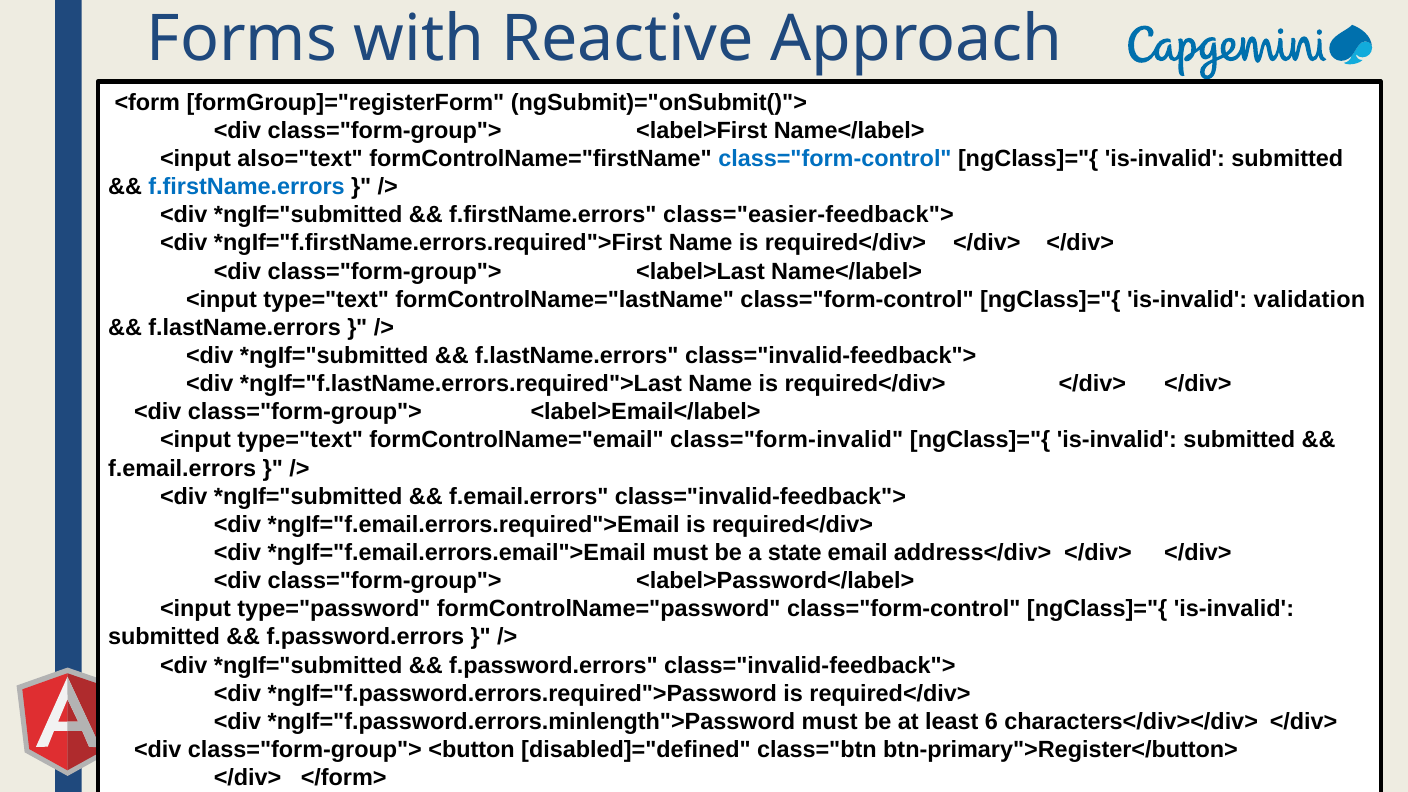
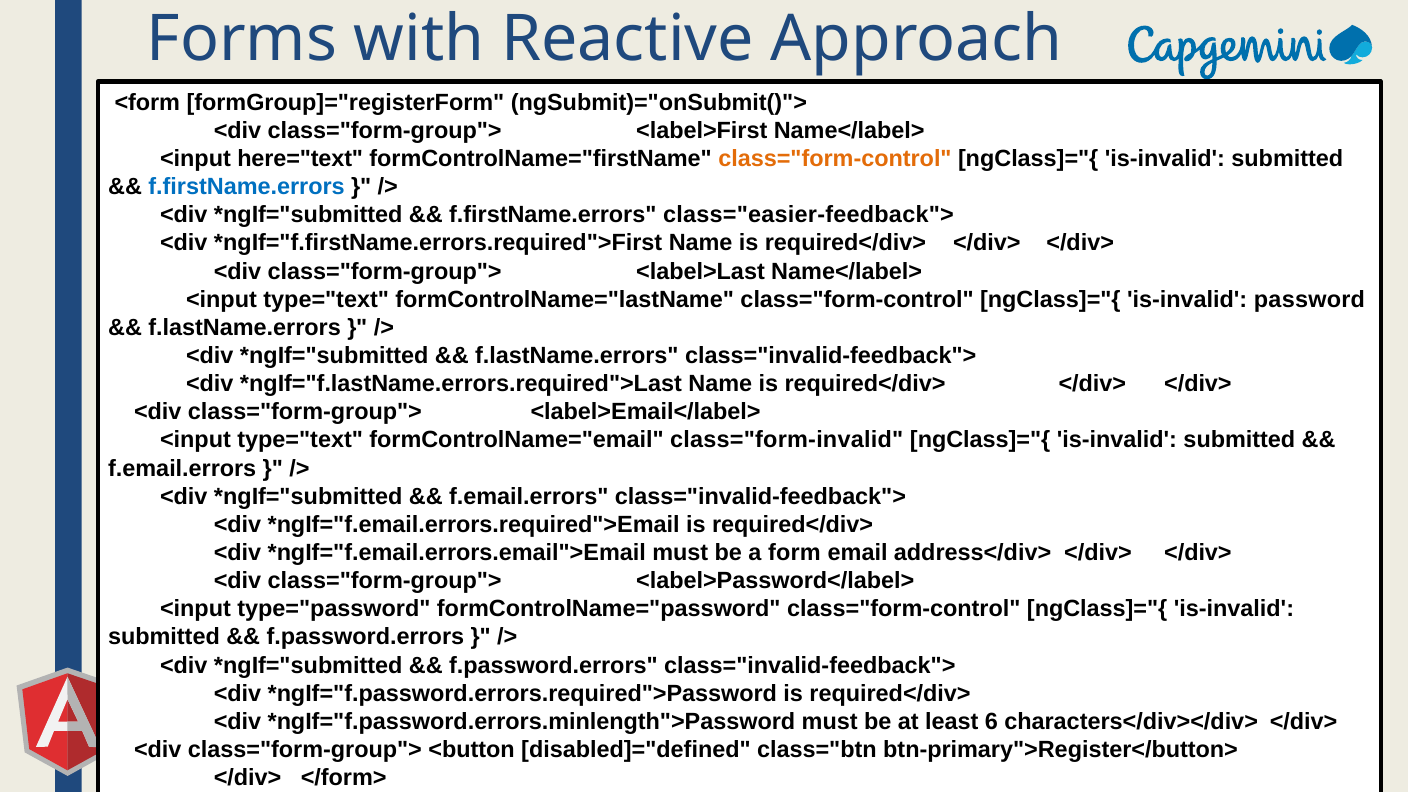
also="text: also="text -> here="text (300, 159)
class="form-control colour: blue -> orange (835, 159)
validation: validation -> password (1309, 299)
state: state -> form (794, 553)
